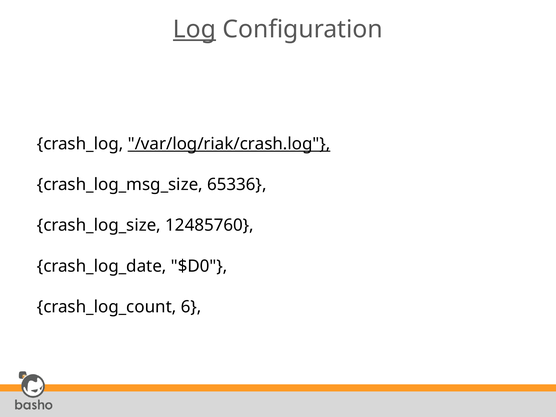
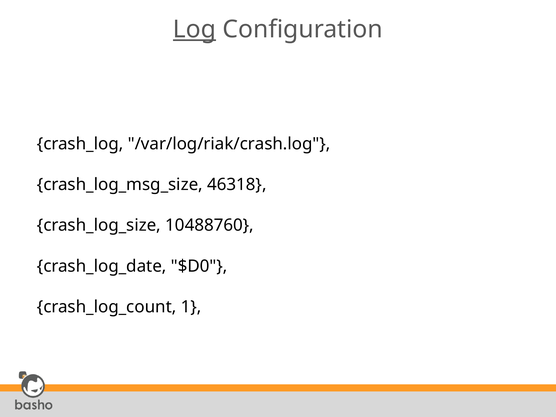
/var/log/riak/crash.log underline: present -> none (229, 144)
65336: 65336 -> 46318 (237, 185)
12485760: 12485760 -> 10488760 (210, 225)
6: 6 -> 1 (191, 307)
